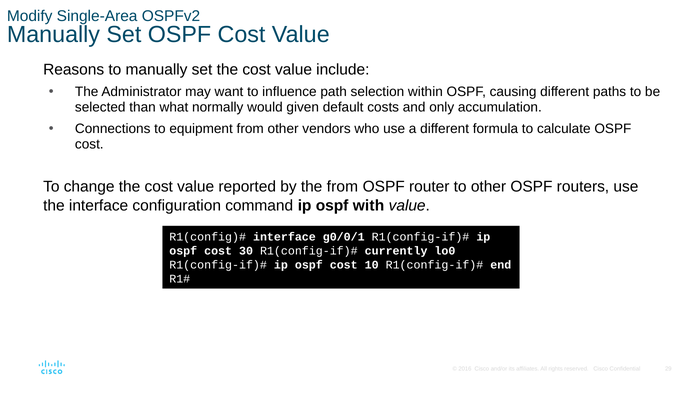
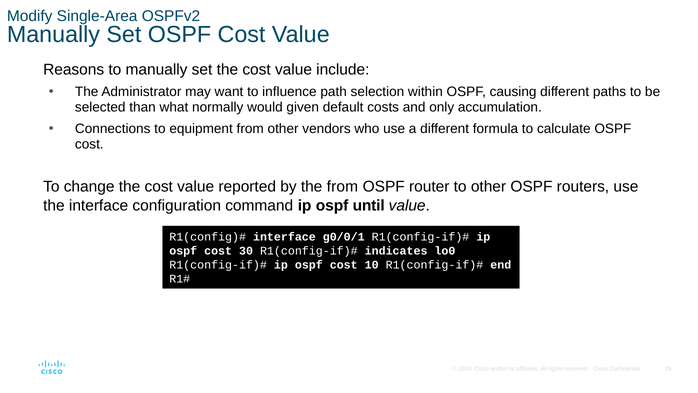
with: with -> until (369, 205)
currently: currently -> indicates (396, 251)
